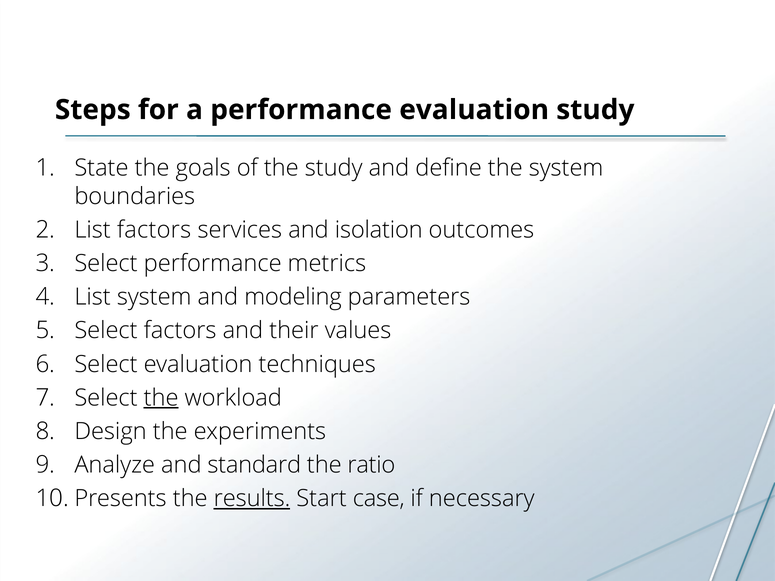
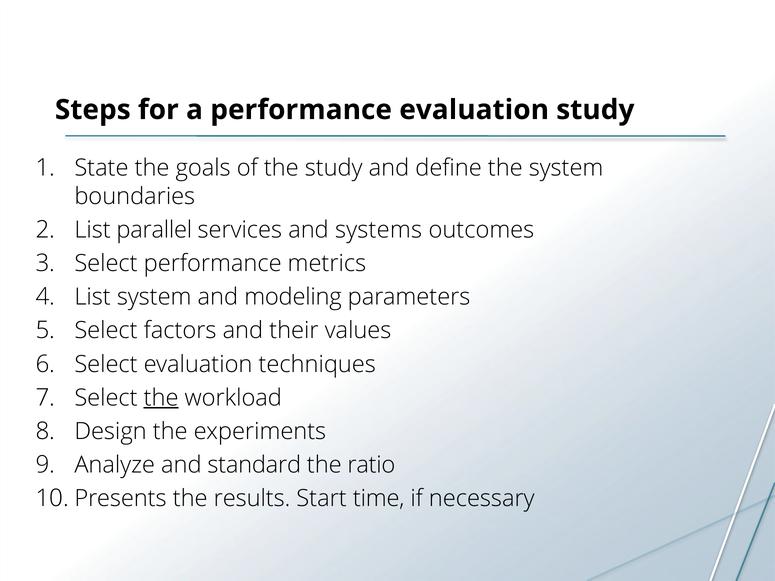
List factors: factors -> parallel (154, 230)
isolation: isolation -> systems (379, 230)
results underline: present -> none (252, 499)
case: case -> time (379, 499)
